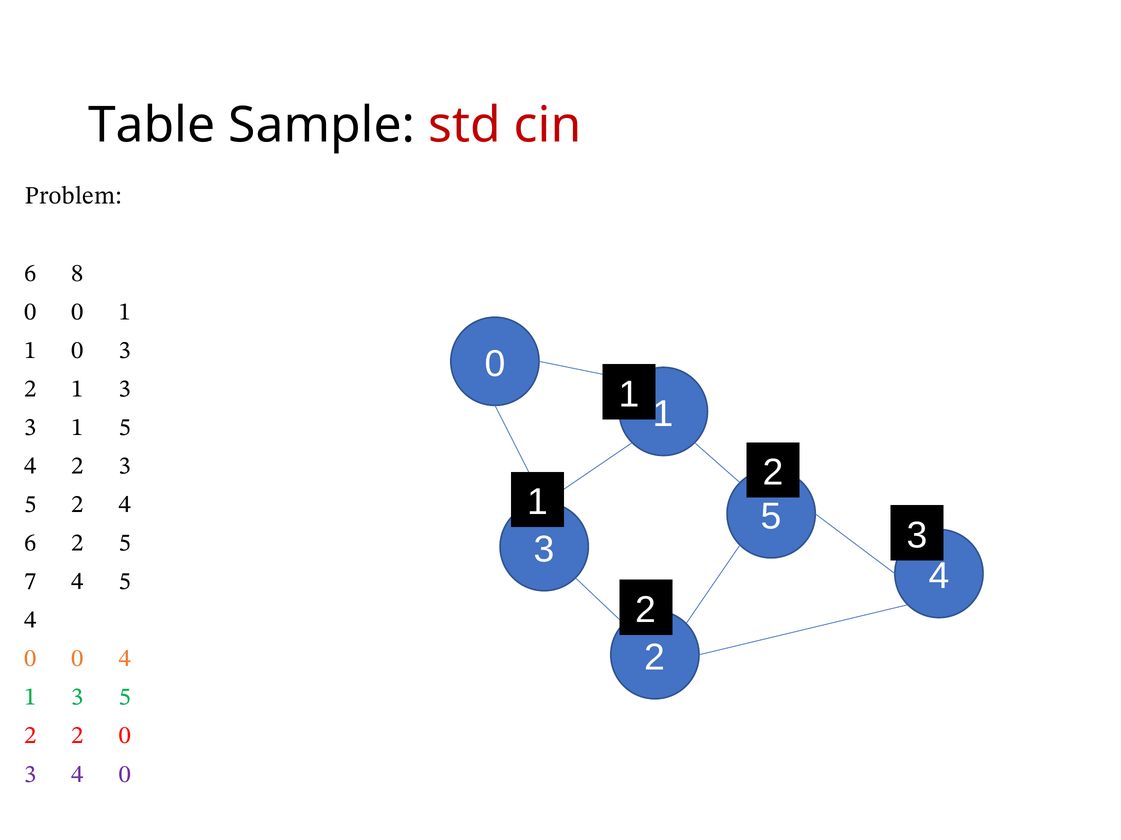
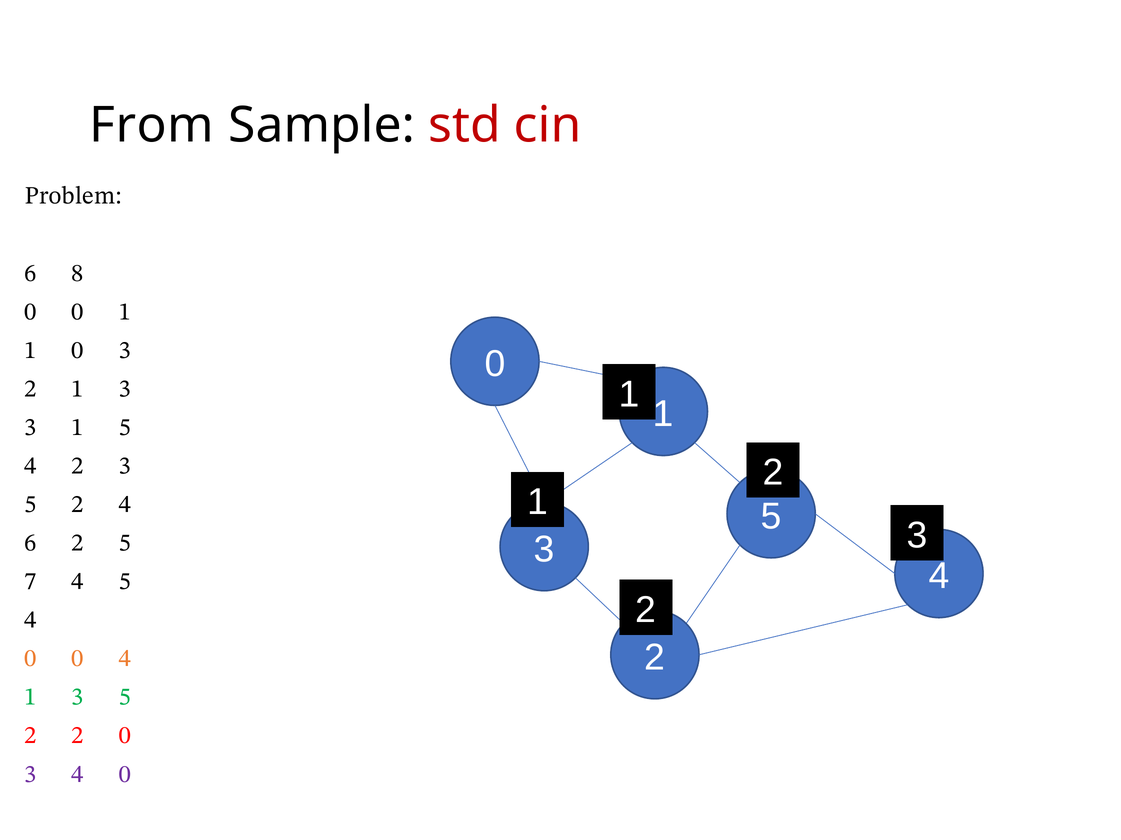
Table: Table -> From (152, 126)
